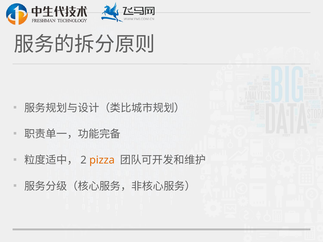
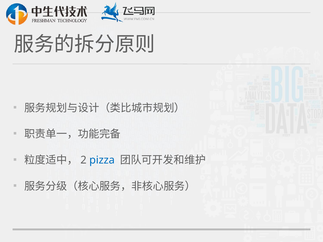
pizza colour: orange -> blue (102, 160)
